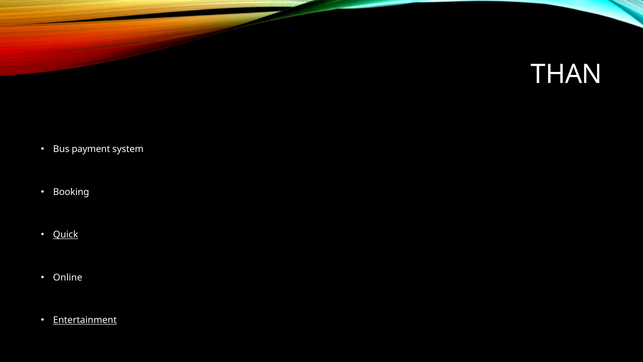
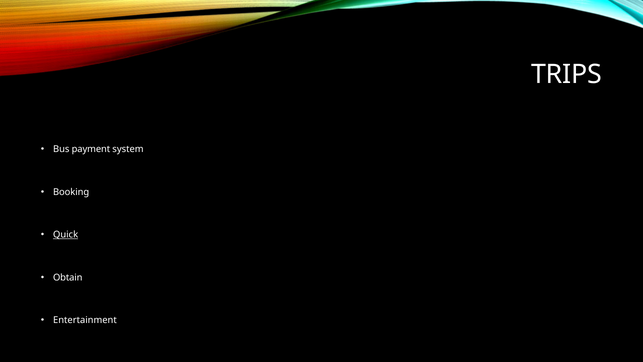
THAN: THAN -> TRIPS (567, 74)
Online: Online -> Obtain (68, 277)
Entertainment underline: present -> none (85, 320)
